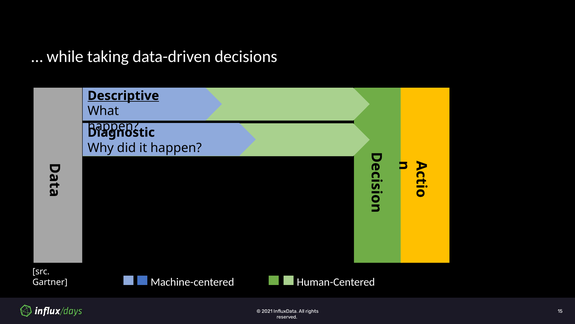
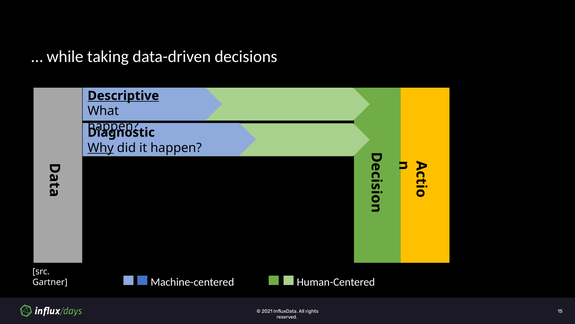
Why underline: none -> present (101, 148)
